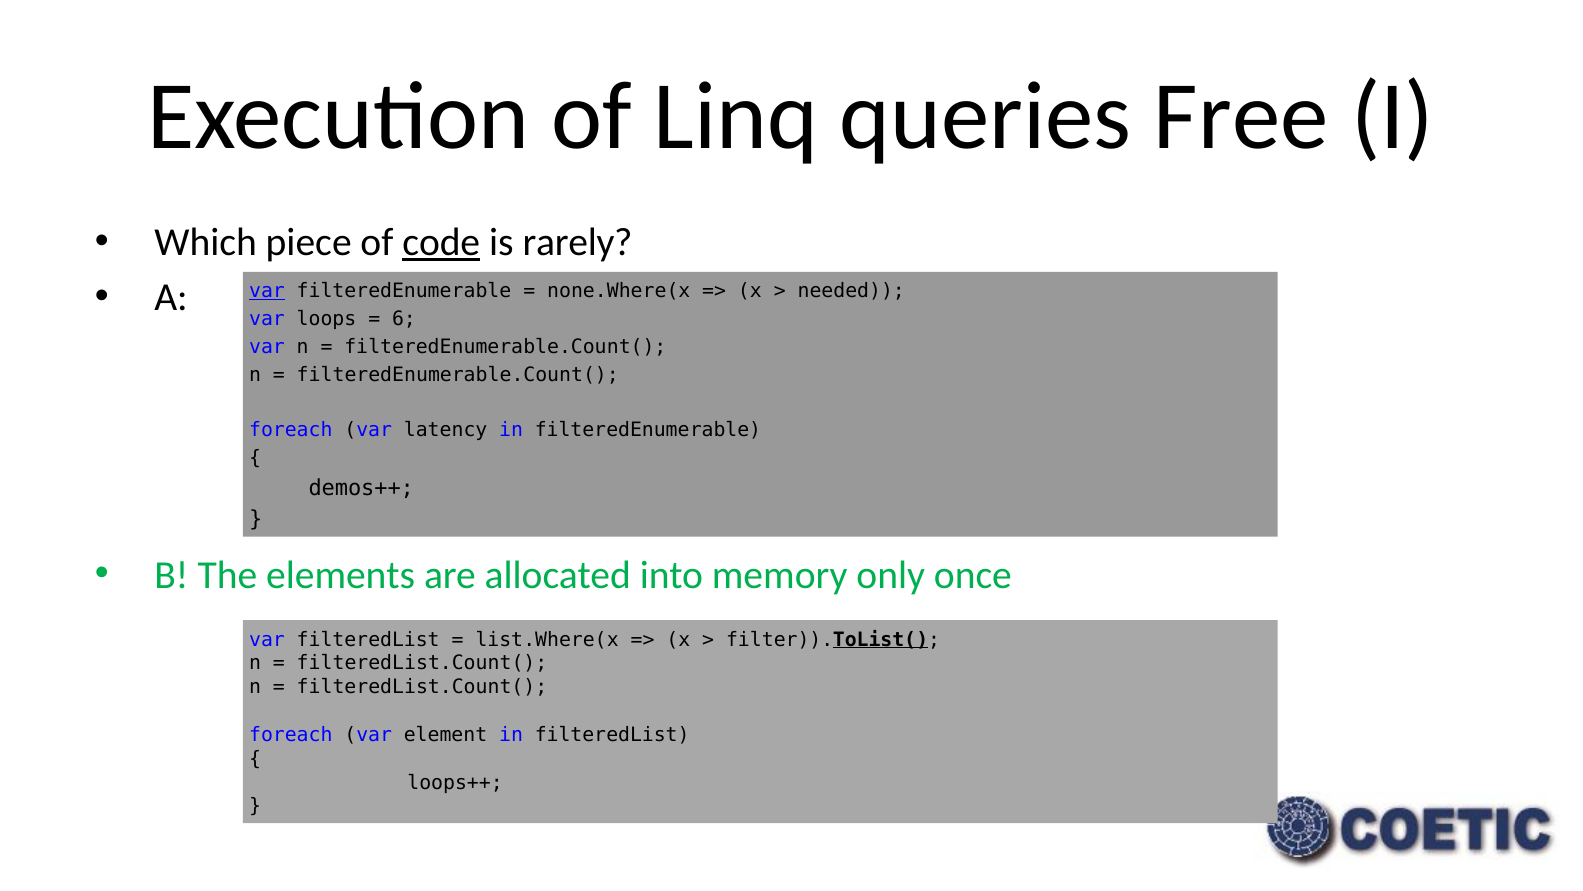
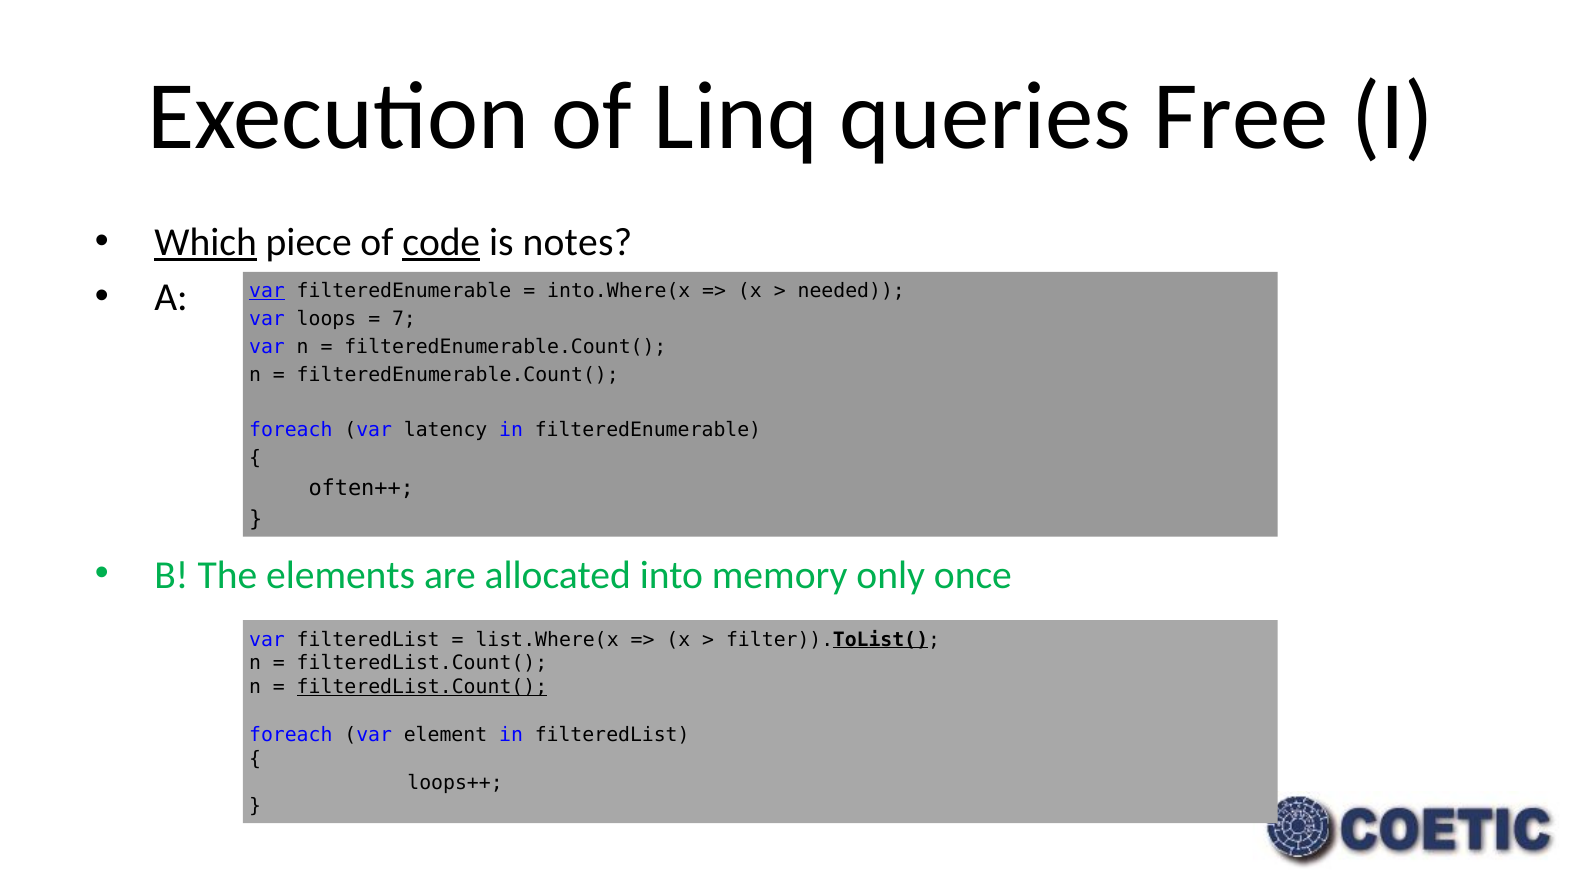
Which underline: none -> present (206, 242)
rarely: rarely -> notes (577, 242)
none.Where(x: none.Where(x -> into.Where(x (619, 291)
6: 6 -> 7 (404, 319)
demos++: demos++ -> often++ (361, 488)
filteredList.Count( underline: none -> present (422, 687)
